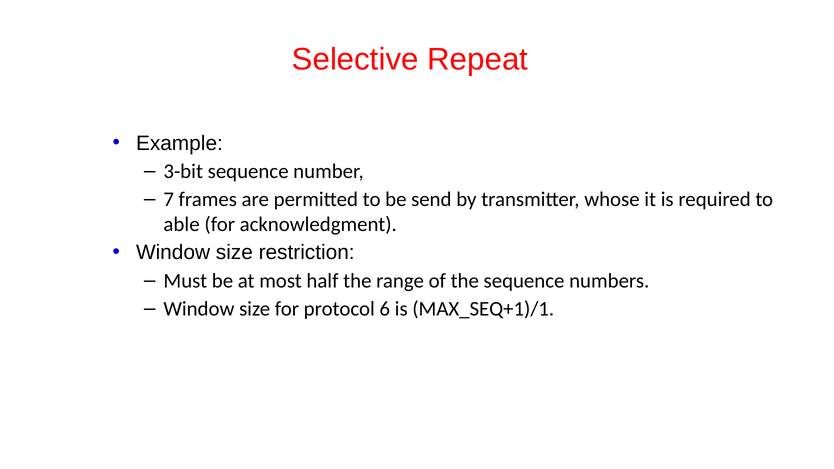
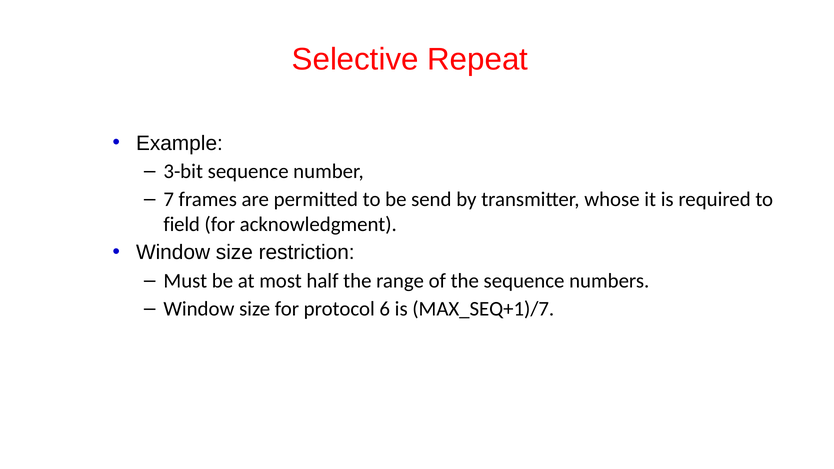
able: able -> field (182, 225)
MAX_SEQ+1)/1: MAX_SEQ+1)/1 -> MAX_SEQ+1)/7 (483, 309)
